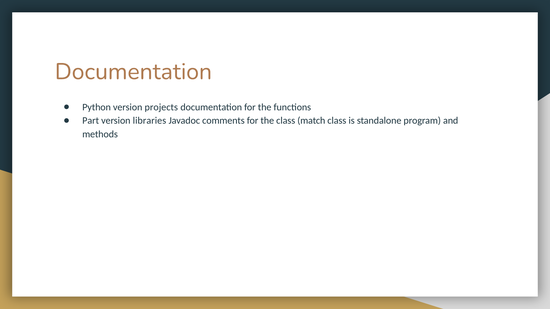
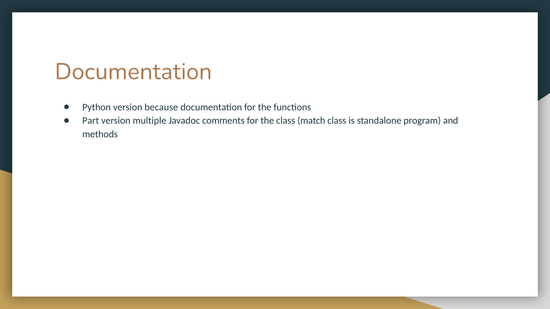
projects: projects -> because (161, 107)
libraries: libraries -> multiple (150, 121)
